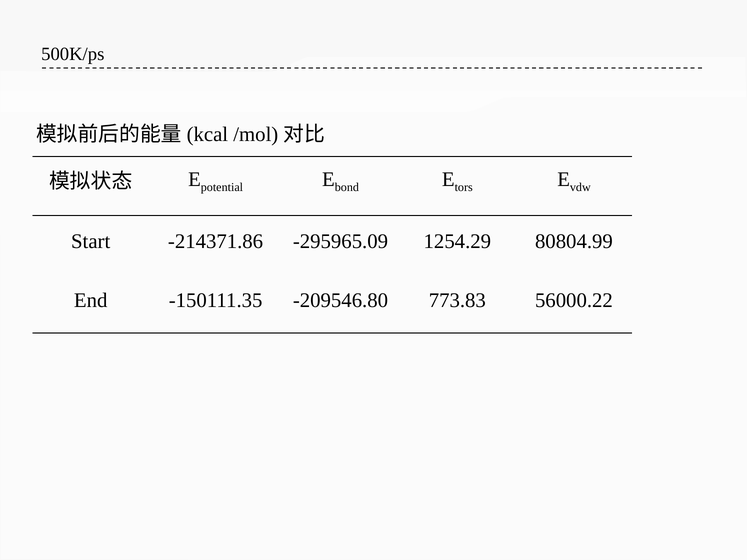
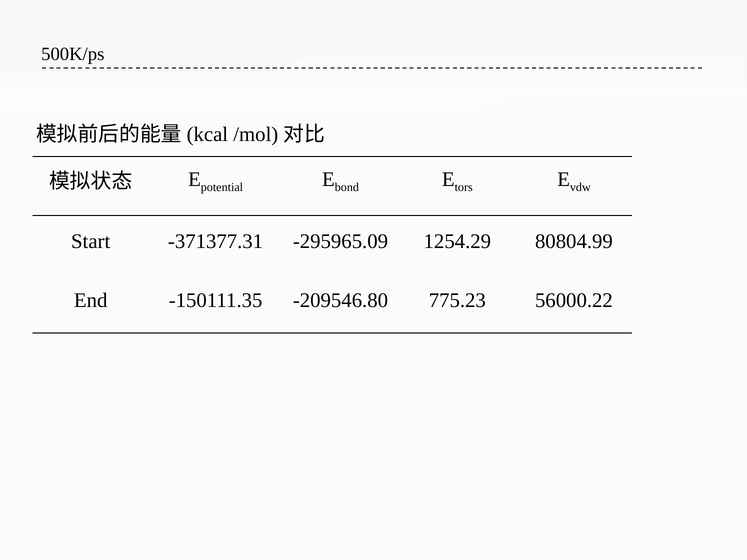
-214371.86: -214371.86 -> -371377.31 (216, 242)
773.83: 773.83 -> 775.23 (457, 300)
